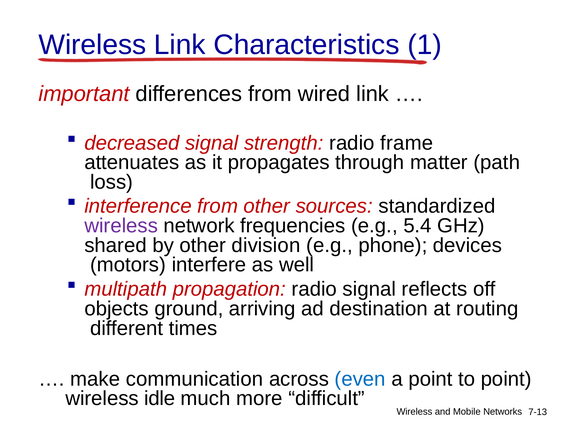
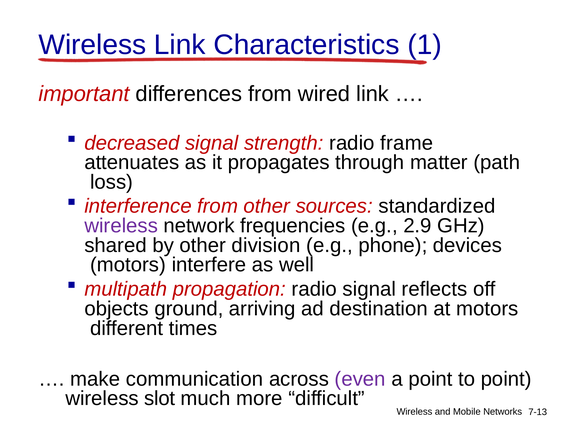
5.4: 5.4 -> 2.9 (417, 226)
at routing: routing -> motors (487, 309)
even colour: blue -> purple (360, 379)
idle: idle -> slot (160, 398)
